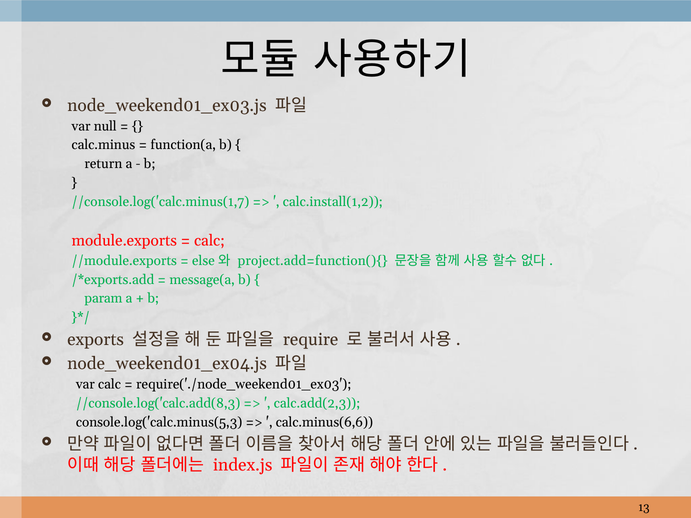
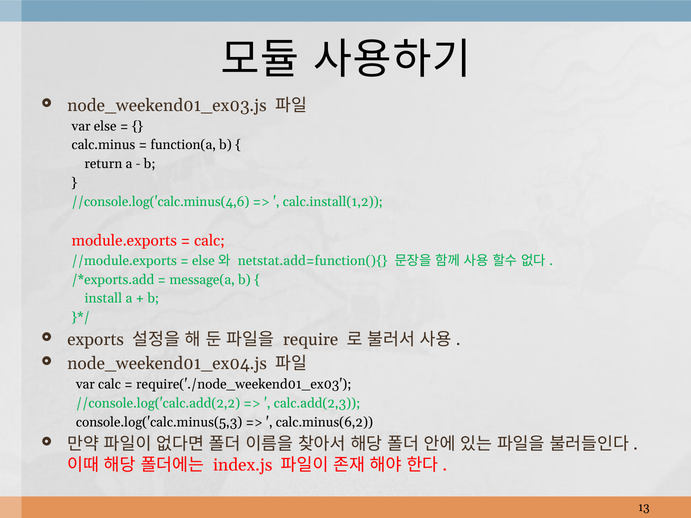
var null: null -> else (105, 126)
//console.log('calc.minus(1,7: //console.log('calc.minus(1,7 -> //console.log('calc.minus(4,6 (160, 202)
project.add=function(){: project.add=function(){ -> netstat.add=function(){ (313, 261)
param: param -> install (103, 299)
//console.log('calc.add(8,3: //console.log('calc.add(8,3 -> //console.log('calc.add(2,2 (158, 403)
calc.minus(6,6: calc.minus(6,6 -> calc.minus(6,2 (324, 422)
